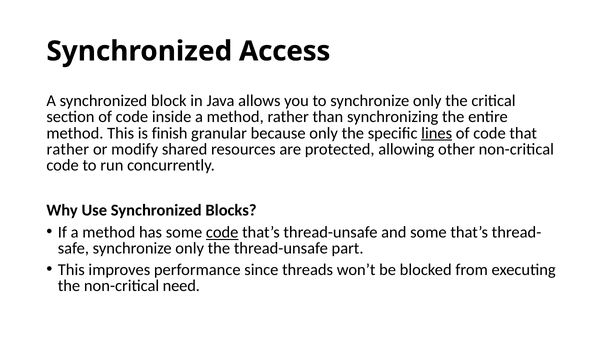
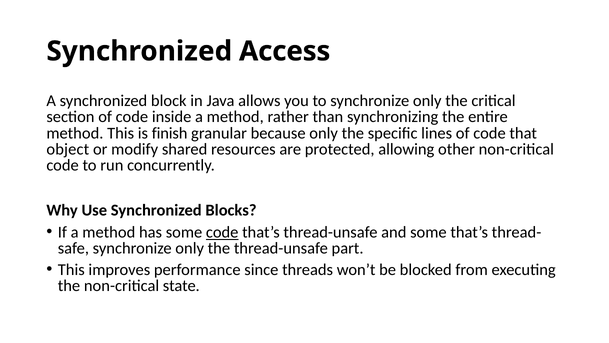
lines underline: present -> none (437, 133)
rather: rather -> object (68, 149)
need: need -> state (181, 286)
